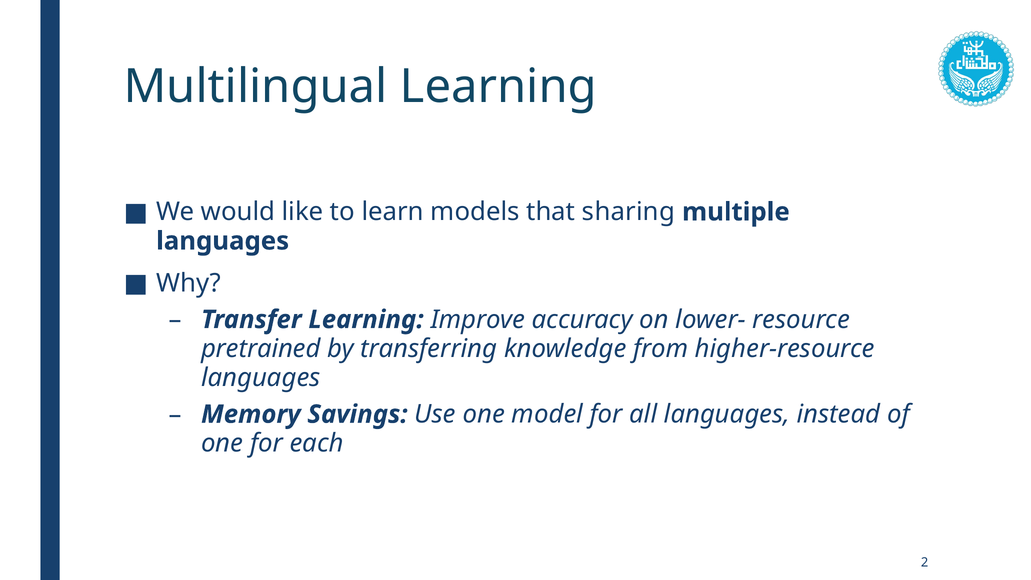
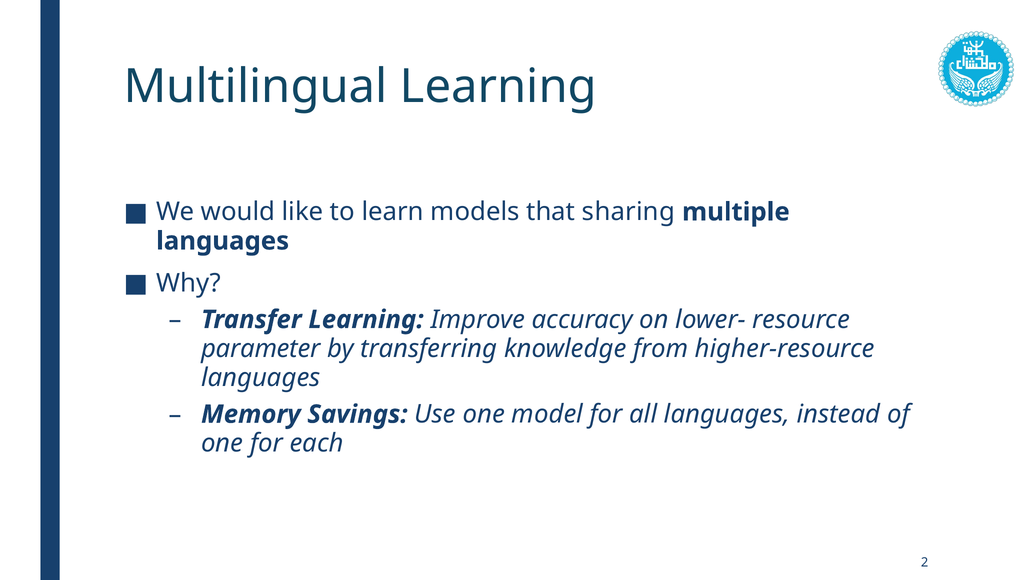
pretrained: pretrained -> parameter (261, 349)
